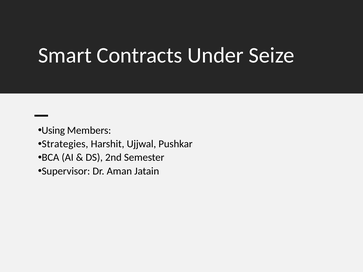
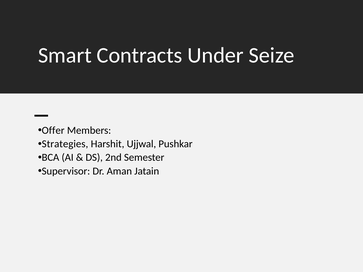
Using: Using -> Offer (53, 131)
